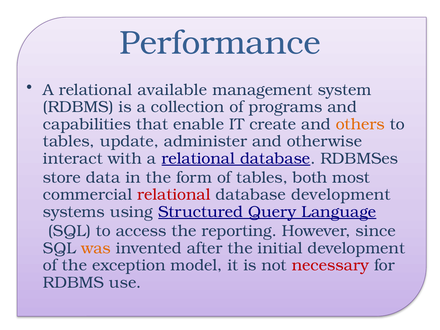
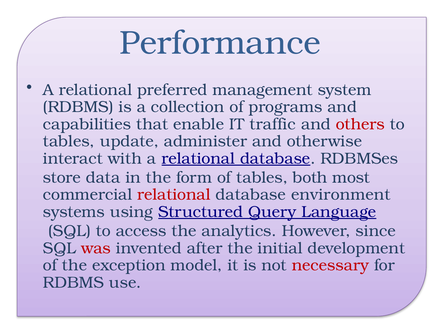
available: available -> preferred (172, 90)
create: create -> traffic (273, 124)
others colour: orange -> red (360, 124)
database development: development -> environment (341, 195)
reporting: reporting -> analytics (239, 231)
was colour: orange -> red (96, 248)
